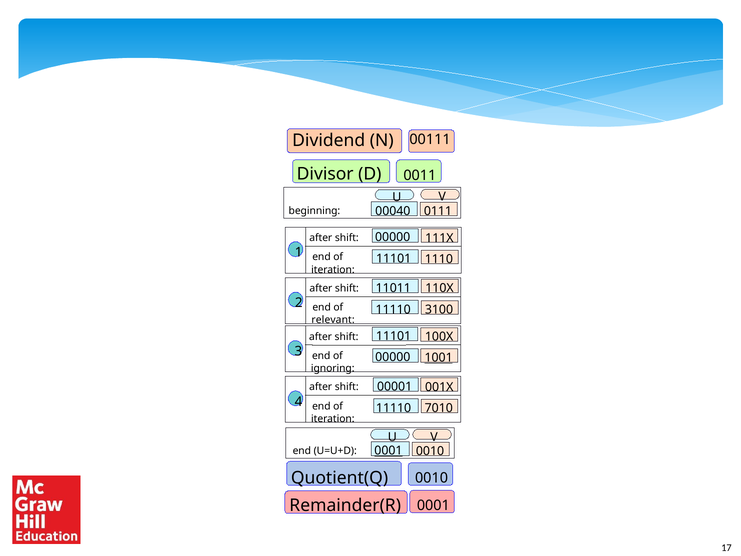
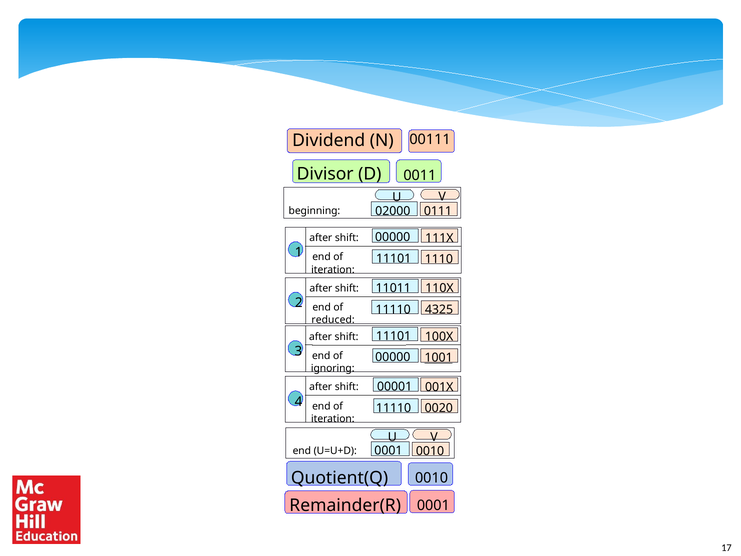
00040: 00040 -> 02000 (393, 211)
3100: 3100 -> 4325 (439, 310)
relevant: relevant -> reduced (333, 320)
7010: 7010 -> 0020 (439, 408)
0001 underline: present -> none (388, 451)
